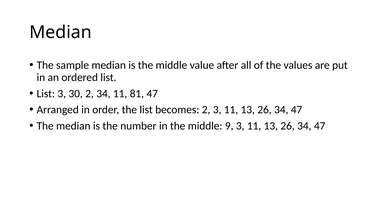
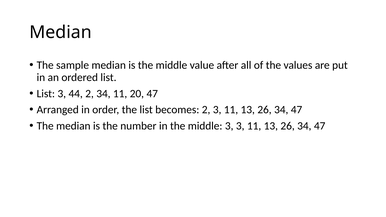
30: 30 -> 44 (76, 94)
81: 81 -> 20 (137, 94)
middle 9: 9 -> 3 (229, 126)
